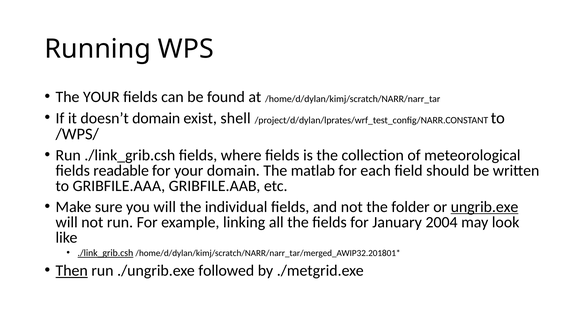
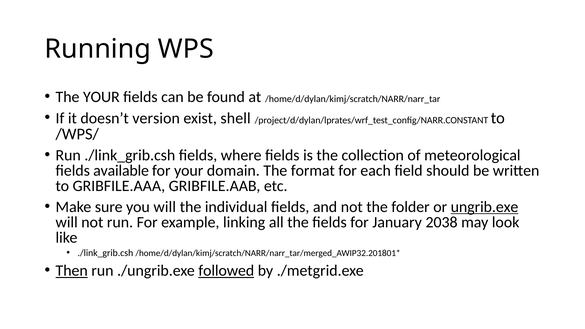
doesn’t domain: domain -> version (156, 118)
readable: readable -> available (121, 171)
matlab: matlab -> format (313, 171)
2004: 2004 -> 2038 (442, 222)
./link_grib.csh underline: present -> none (105, 253)
followed underline: none -> present (226, 271)
